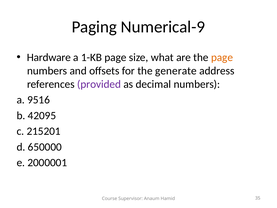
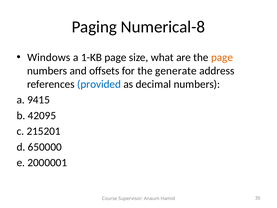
Numerical-9: Numerical-9 -> Numerical-8 (163, 27)
Hardware: Hardware -> Windows (49, 57)
provided colour: purple -> blue (99, 84)
9516: 9516 -> 9415 (39, 100)
